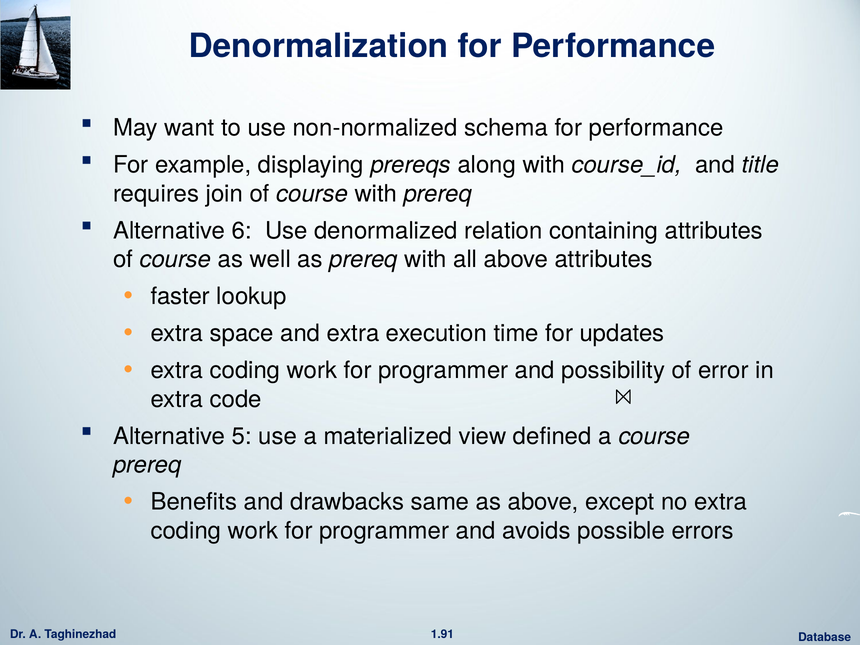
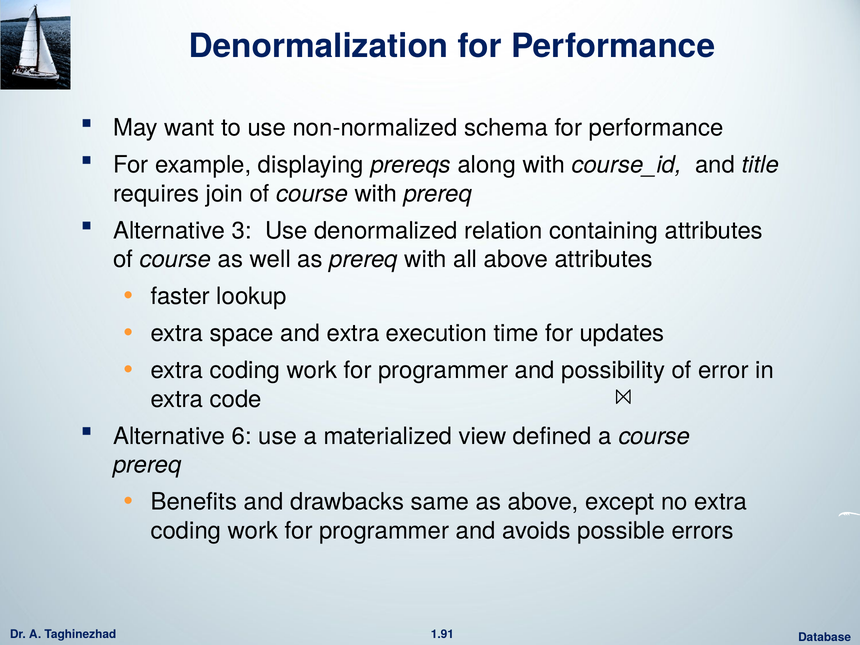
6: 6 -> 3 (242, 231)
5: 5 -> 6 (242, 436)
